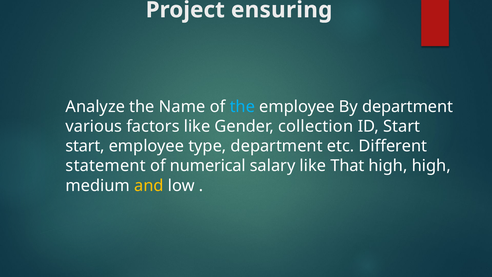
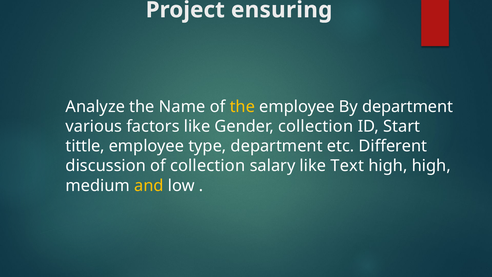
the colour: light blue -> yellow (242, 107)
start: start -> tittle (85, 146)
statement: statement -> discussion (106, 166)
of numerical: numerical -> collection (208, 166)
That: That -> Text (347, 166)
